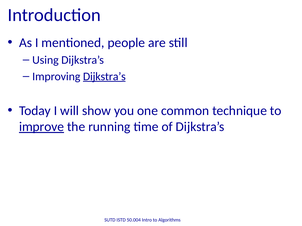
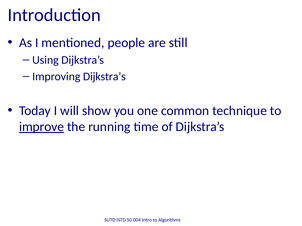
Dijkstra’s underline: present -> none (104, 77)
